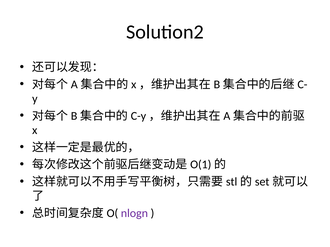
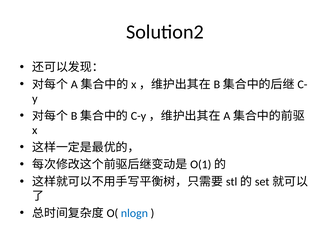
nlogn colour: purple -> blue (134, 214)
